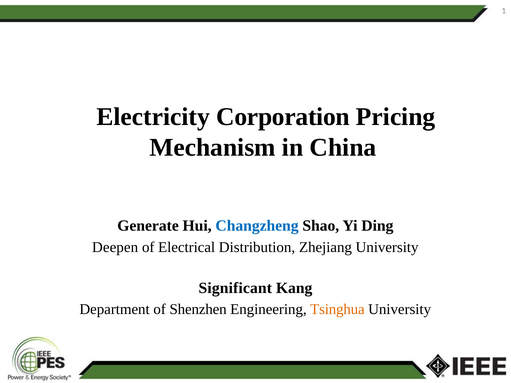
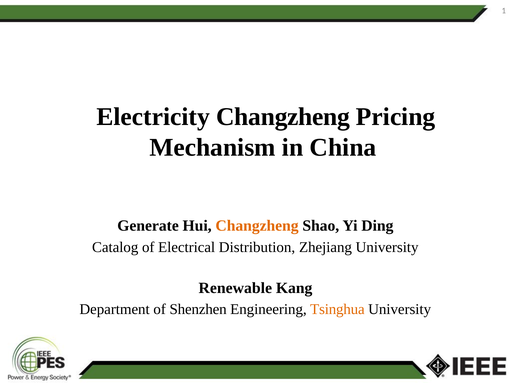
Electricity Corporation: Corporation -> Changzheng (283, 117)
Changzheng colour: blue -> orange (257, 226)
Deepen: Deepen -> Catalog (115, 247)
Significant: Significant -> Renewable (235, 288)
